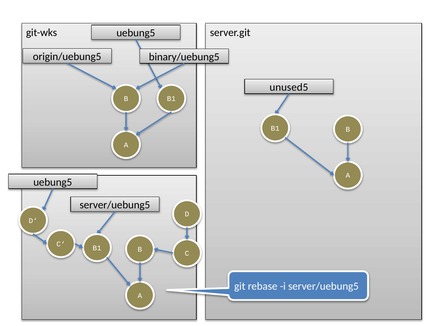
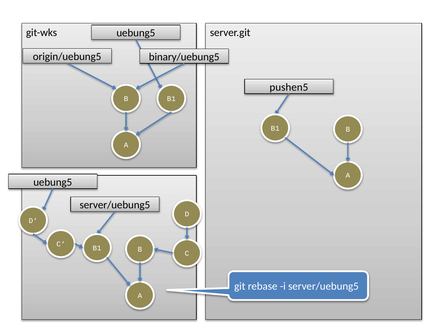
unused5: unused5 -> pushen5 (289, 87)
